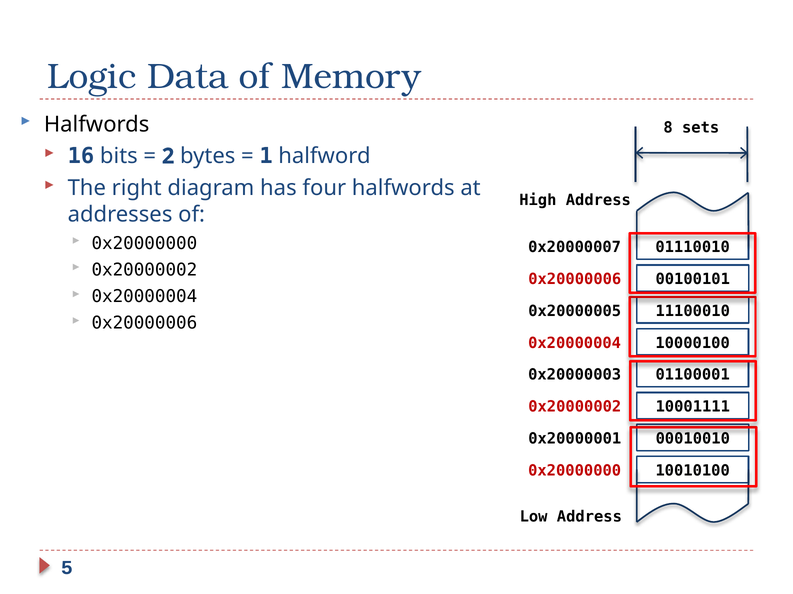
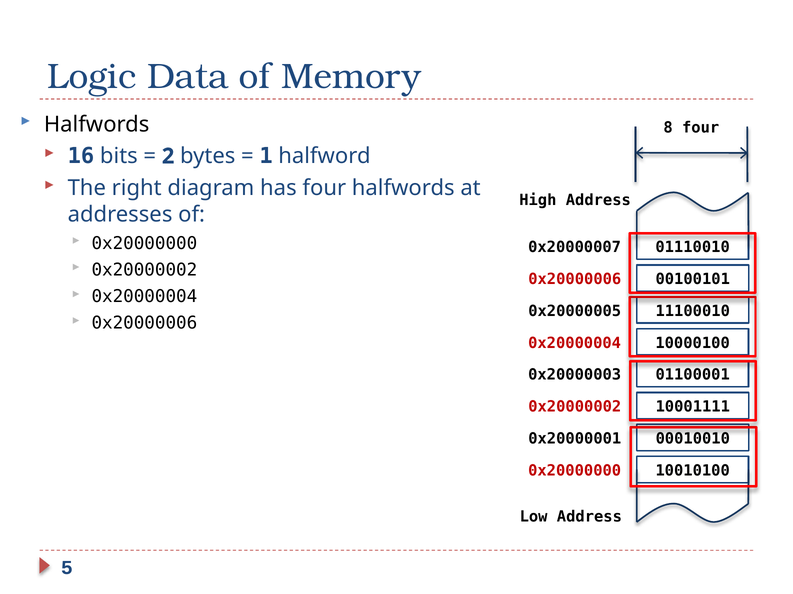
8 sets: sets -> four (701, 128)
